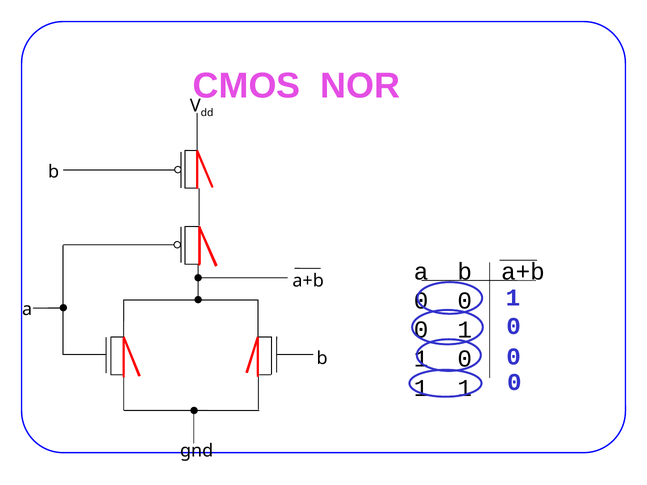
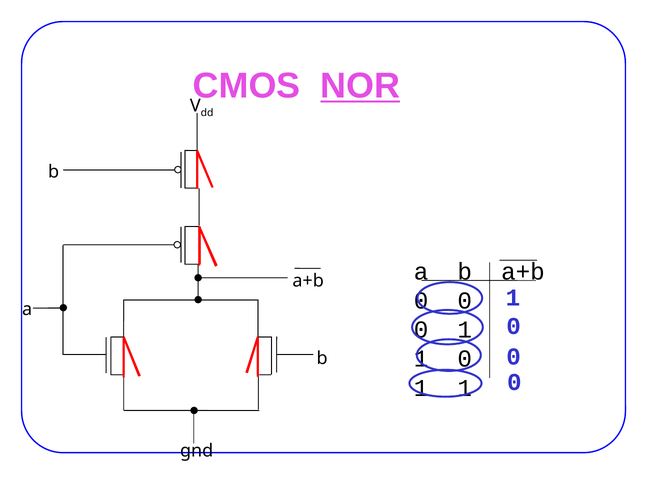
NOR underline: none -> present (360, 86)
